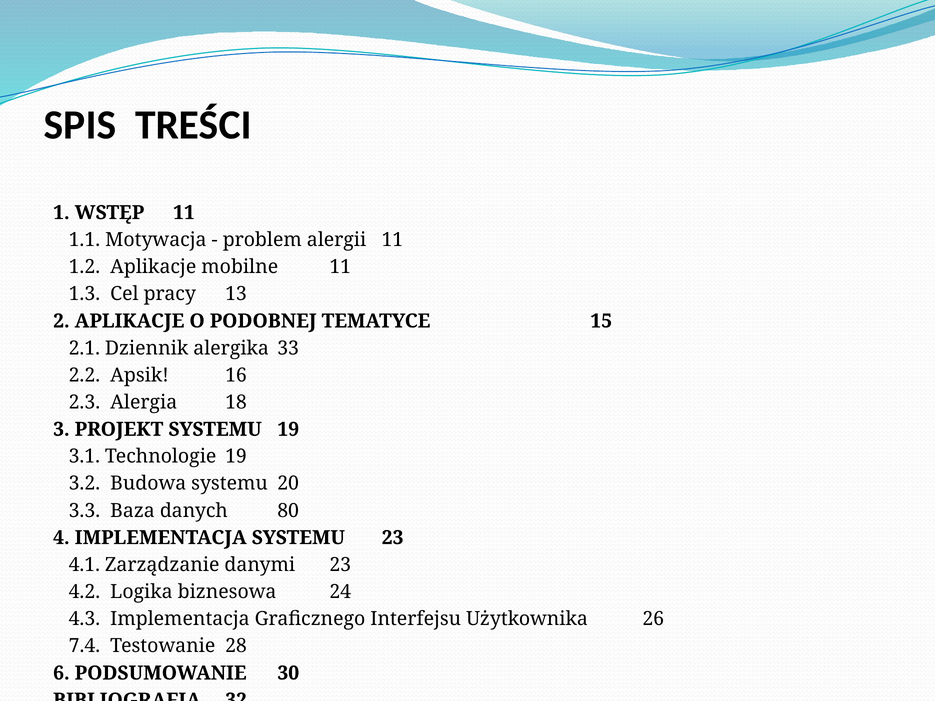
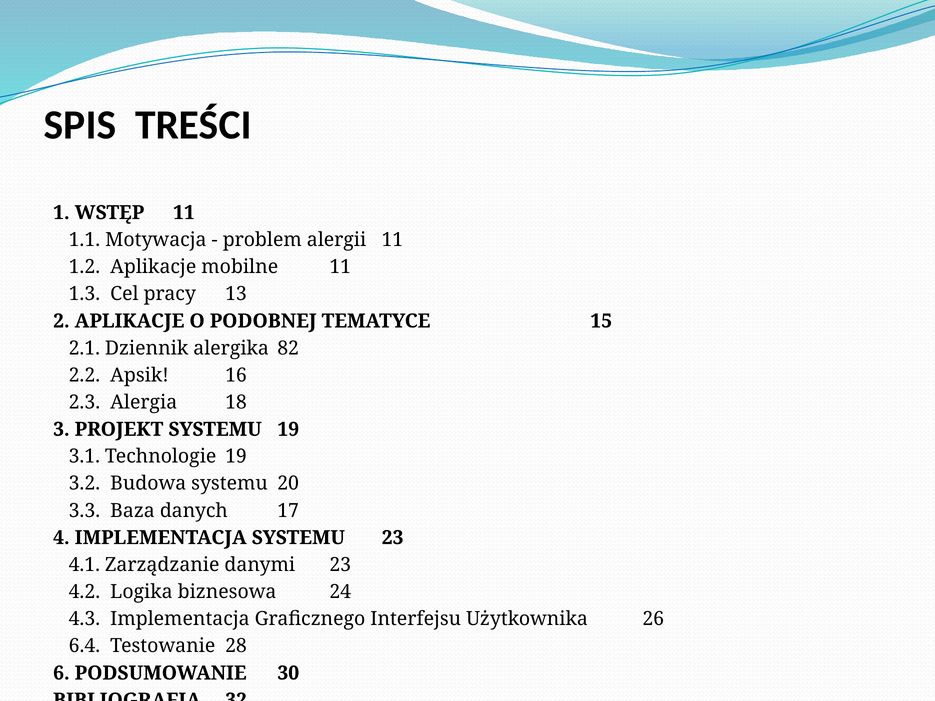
33: 33 -> 82 (288, 348)
80: 80 -> 17 (288, 511)
7.4: 7.4 -> 6.4 (84, 646)
